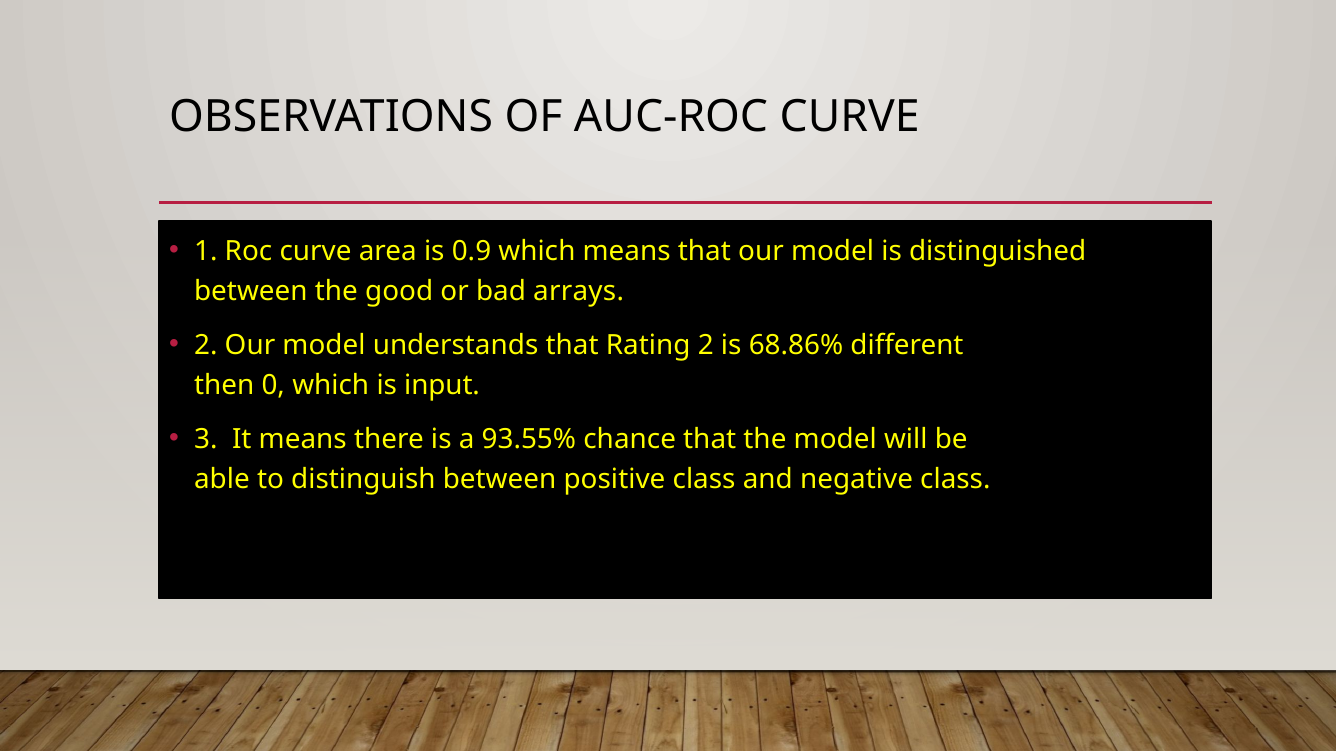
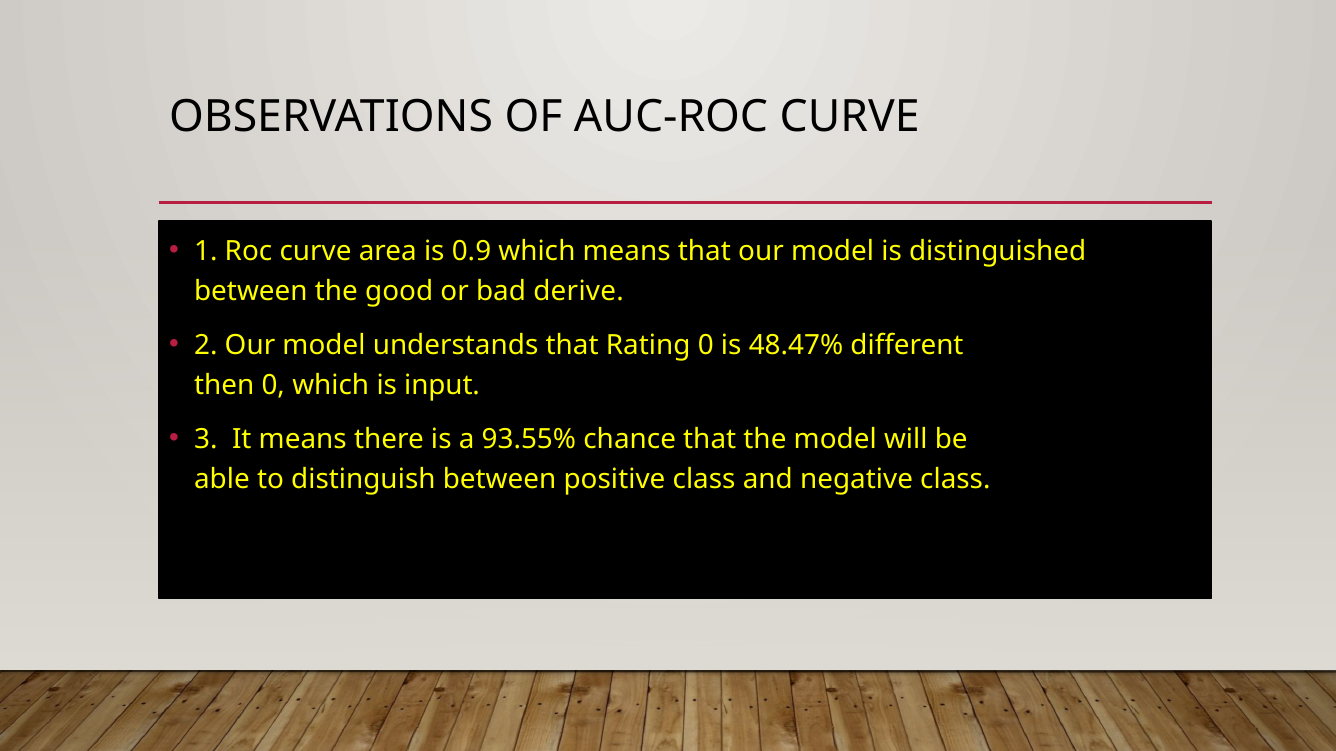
arrays: arrays -> derive (579, 291)
Rating 2: 2 -> 0 (706, 345)
68.86%: 68.86% -> 48.47% (796, 345)
